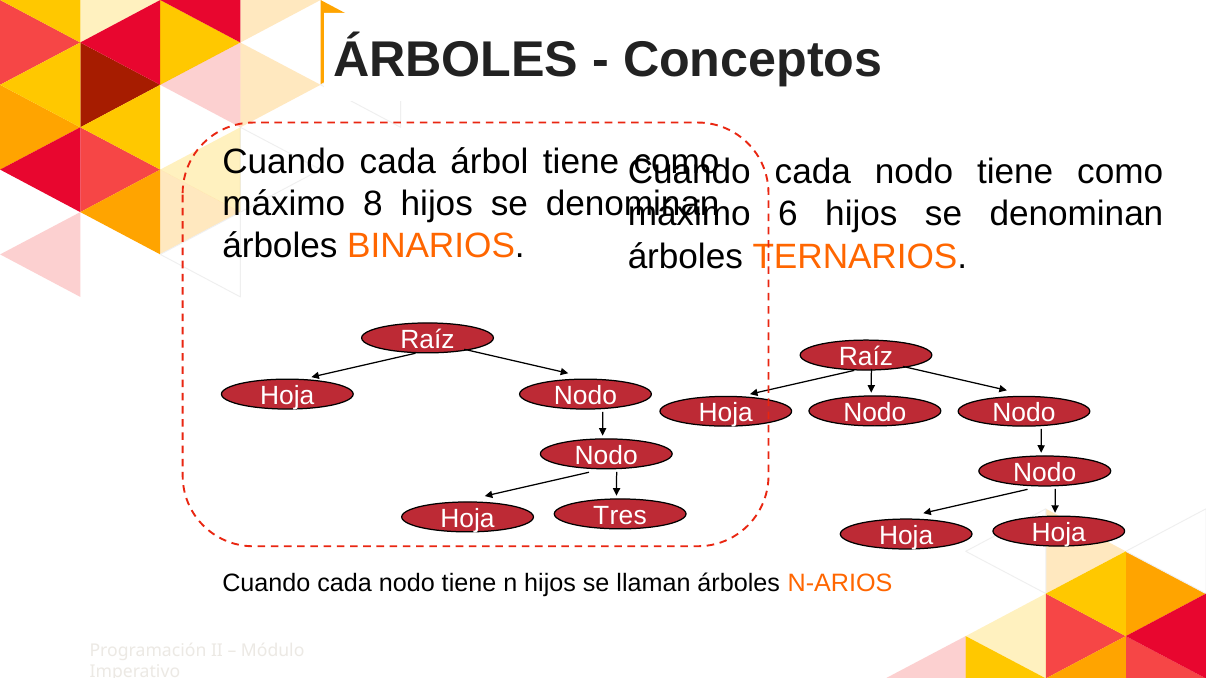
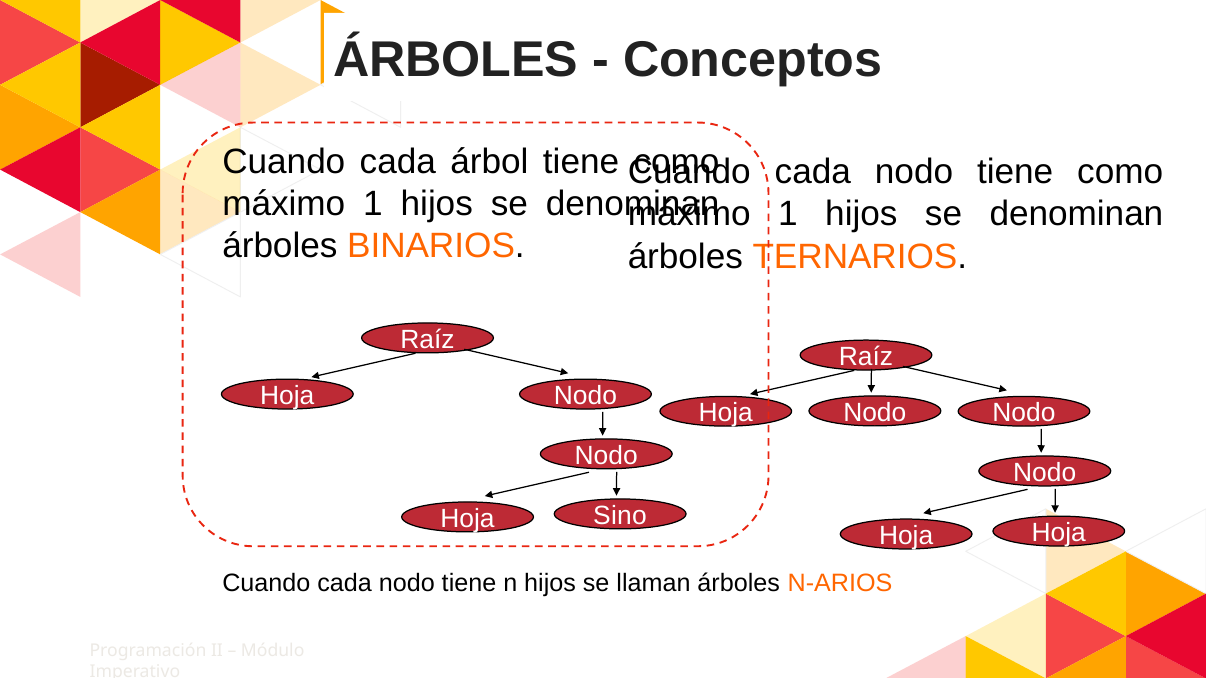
8: 8 -> 1 (373, 204)
6: 6 -> 1 (788, 214)
Tres: Tres -> Sino (620, 516)
